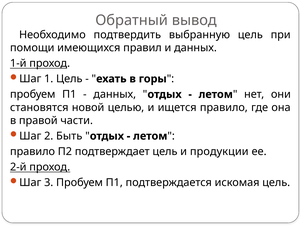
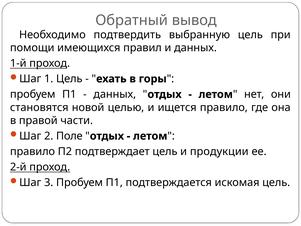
Быть: Быть -> Поле (69, 136)
